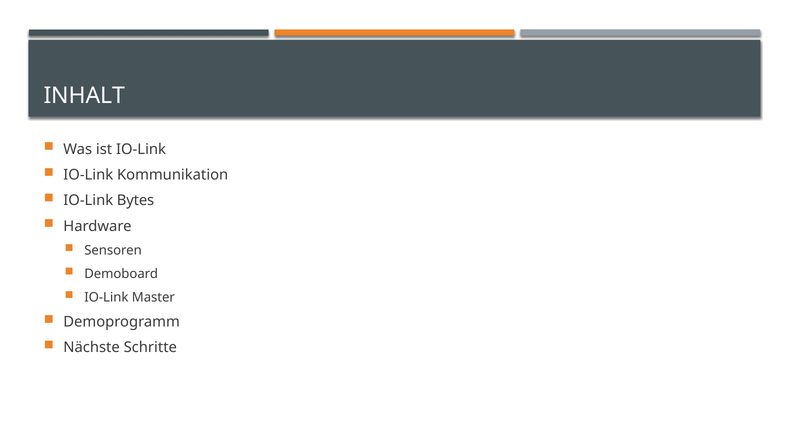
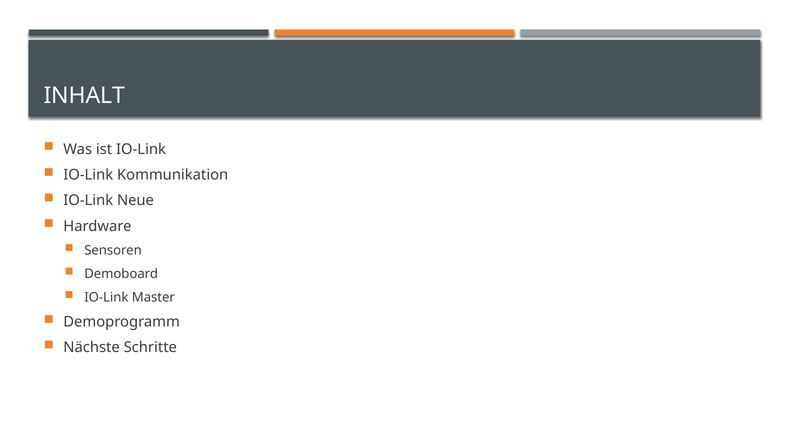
Bytes: Bytes -> Neue (135, 200)
